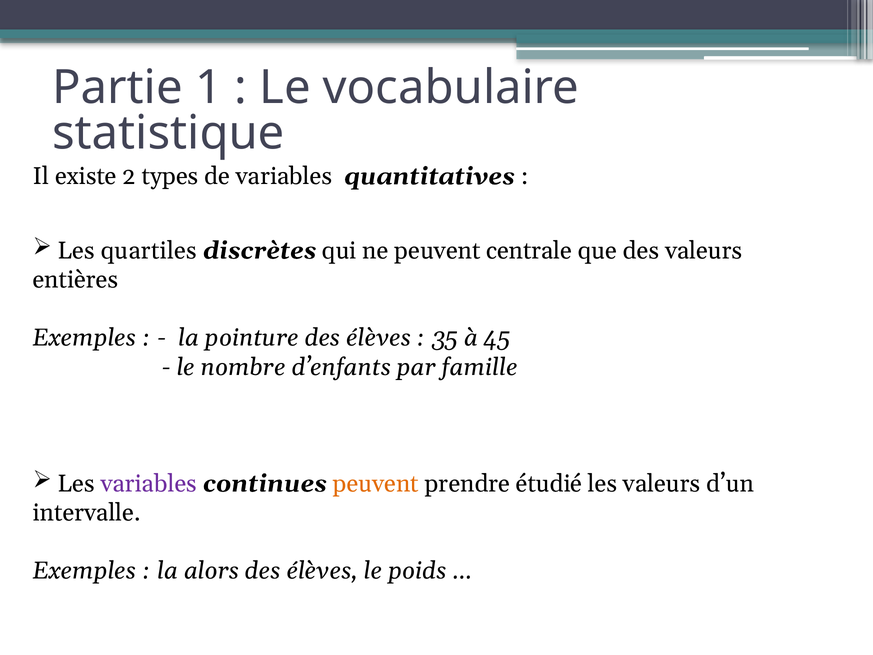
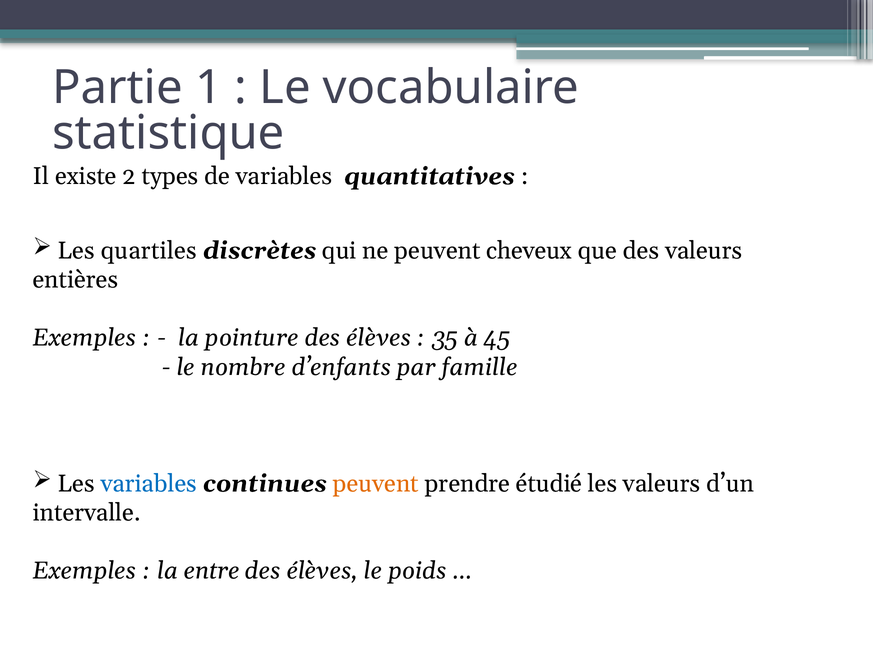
centrale: centrale -> cheveux (529, 250)
variables colour: purple -> blue (149, 483)
alors: alors -> entre (212, 571)
